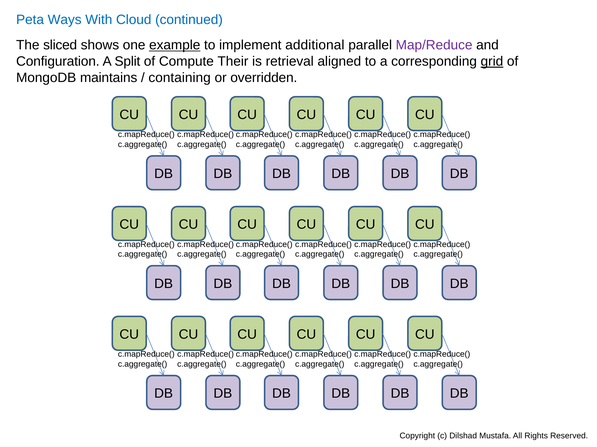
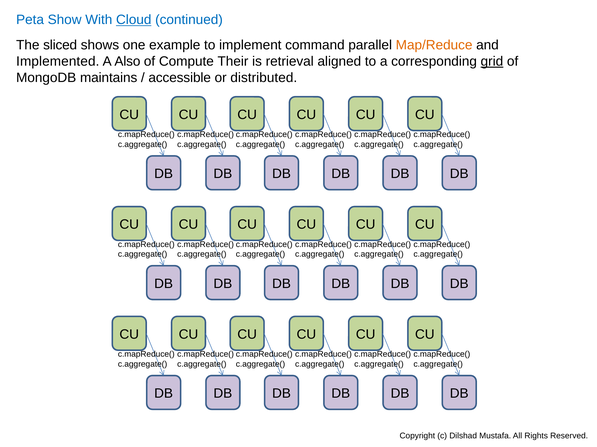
Ways: Ways -> Show (65, 20)
Cloud underline: none -> present (134, 20)
example underline: present -> none (175, 45)
additional: additional -> command (315, 45)
Map/Reduce colour: purple -> orange (434, 45)
Configuration: Configuration -> Implemented (58, 61)
Split: Split -> Also (127, 61)
containing: containing -> accessible (180, 78)
overridden: overridden -> distributed (264, 78)
